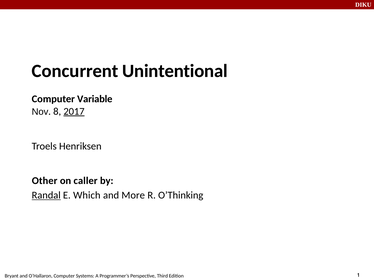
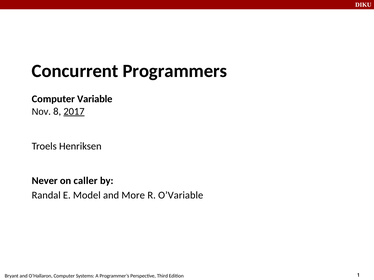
Unintentional: Unintentional -> Programmers (175, 71)
Other: Other -> Never (45, 181)
Randal underline: present -> none (46, 196)
Which: Which -> Model (87, 196)
O’Thinking: O’Thinking -> O’Variable (181, 196)
